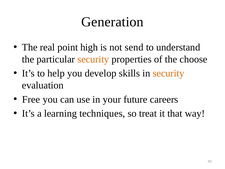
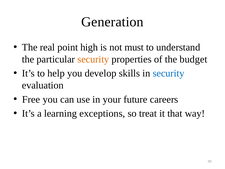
send: send -> must (134, 47)
choose: choose -> budget (193, 59)
security colour: orange -> blue (169, 73)
techniques: techniques -> exceptions (102, 113)
